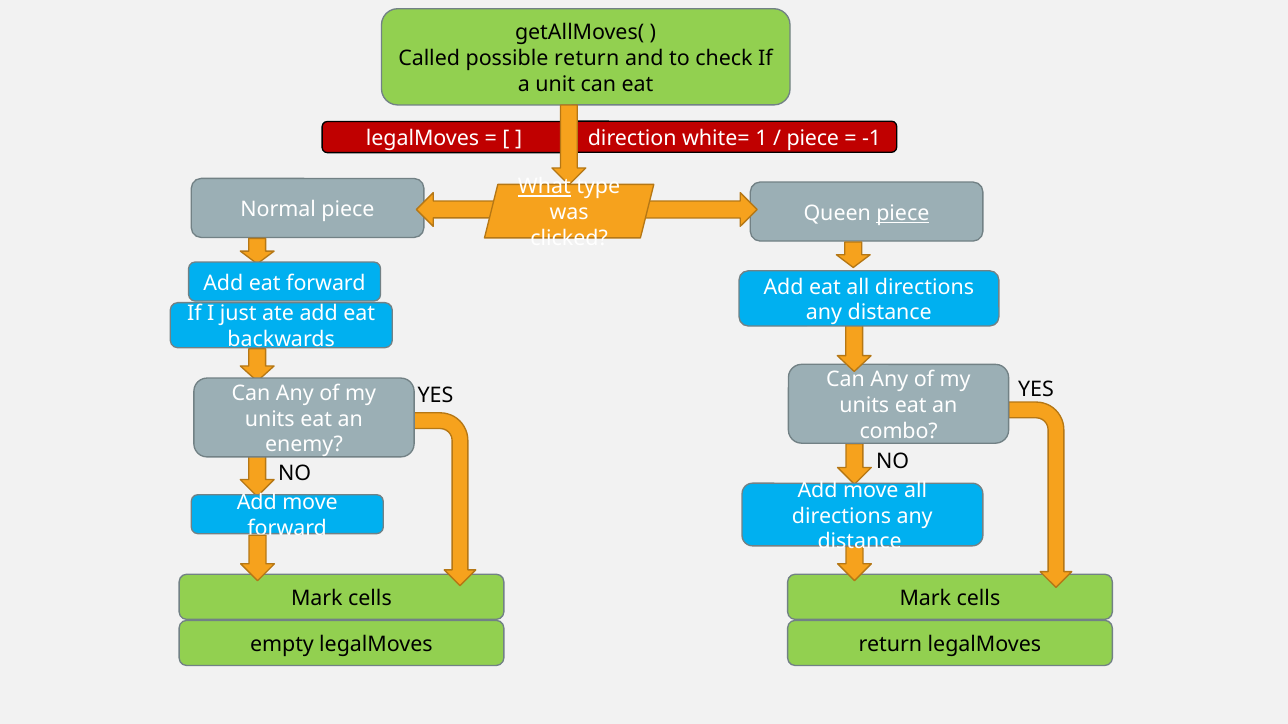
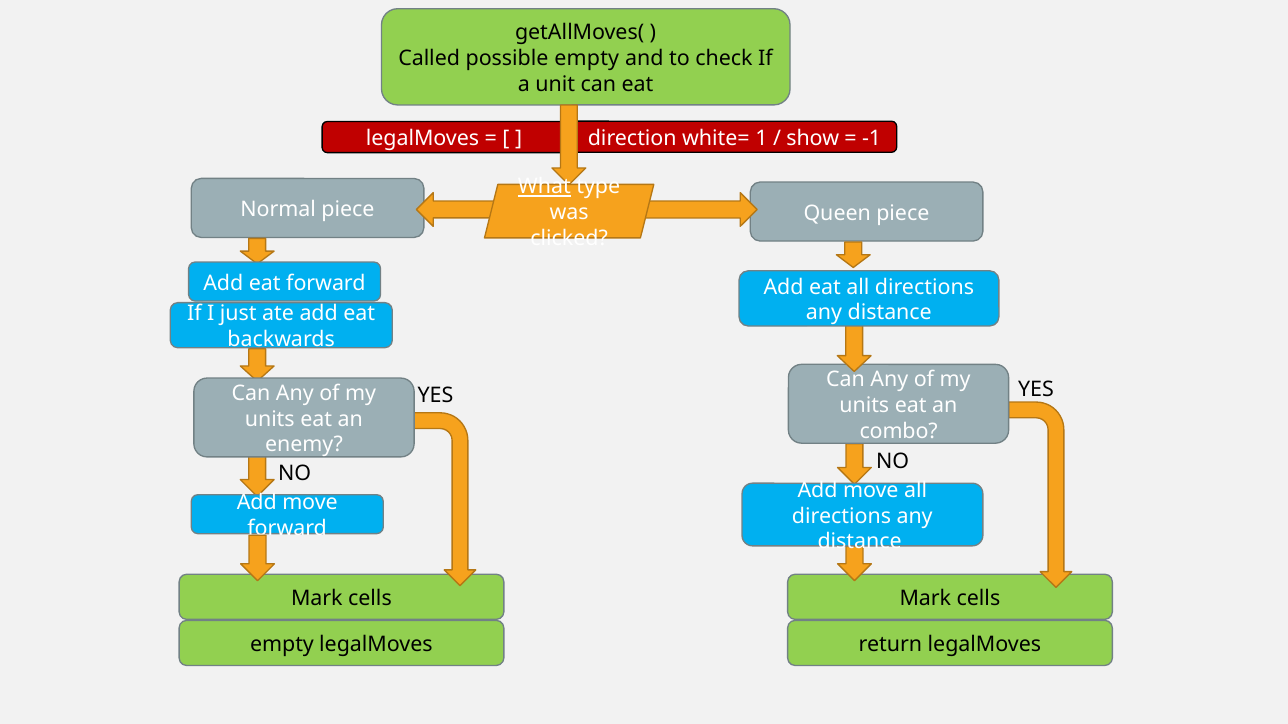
possible return: return -> empty (587, 58)
piece: piece -> show (813, 138)
piece underline: present -> none (903, 213)
